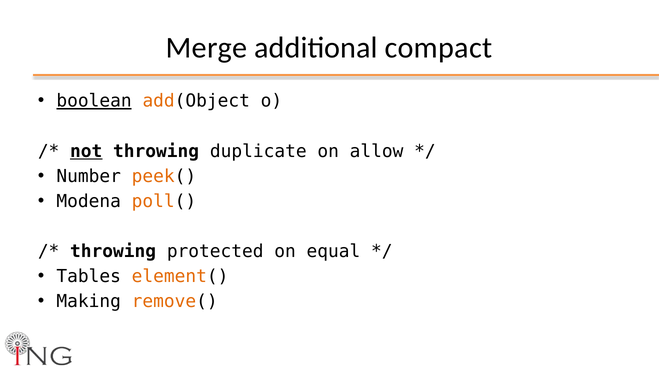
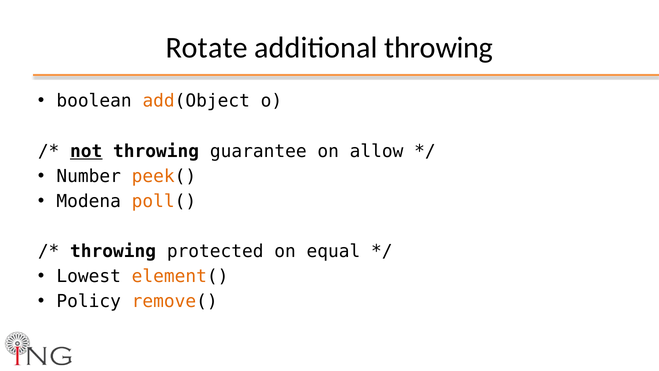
Merge: Merge -> Rotate (207, 48)
additional compact: compact -> throwing (439, 48)
boolean underline: present -> none (94, 101)
duplicate: duplicate -> guarantee (258, 151)
Tables: Tables -> Lowest (89, 276)
Making: Making -> Policy (89, 301)
